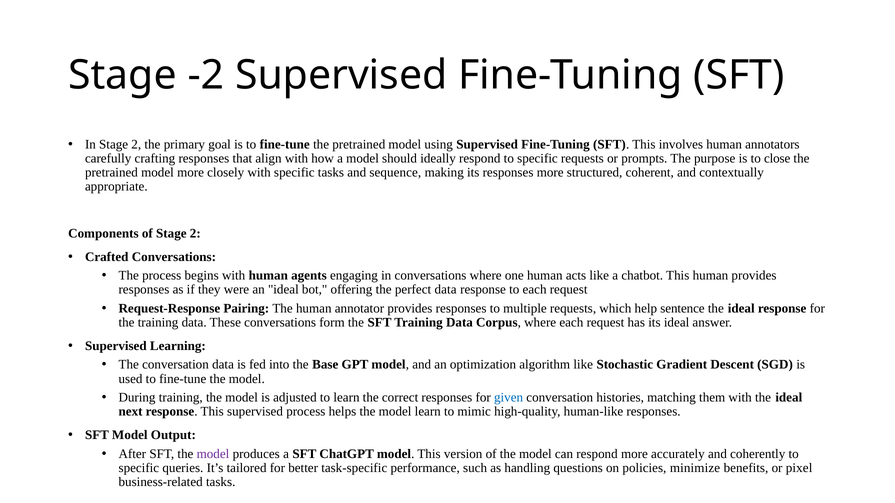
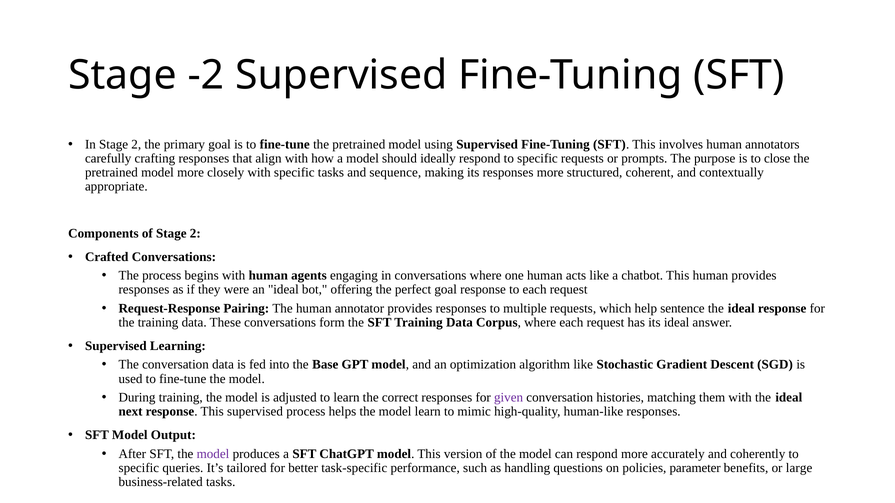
perfect data: data -> goal (446, 290)
given colour: blue -> purple (509, 398)
minimize: minimize -> parameter (695, 468)
pixel: pixel -> large (799, 468)
